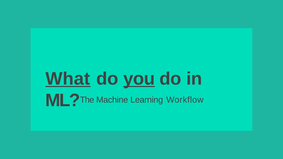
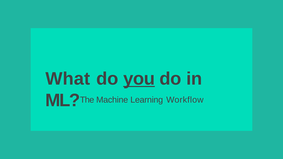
What underline: present -> none (68, 79)
